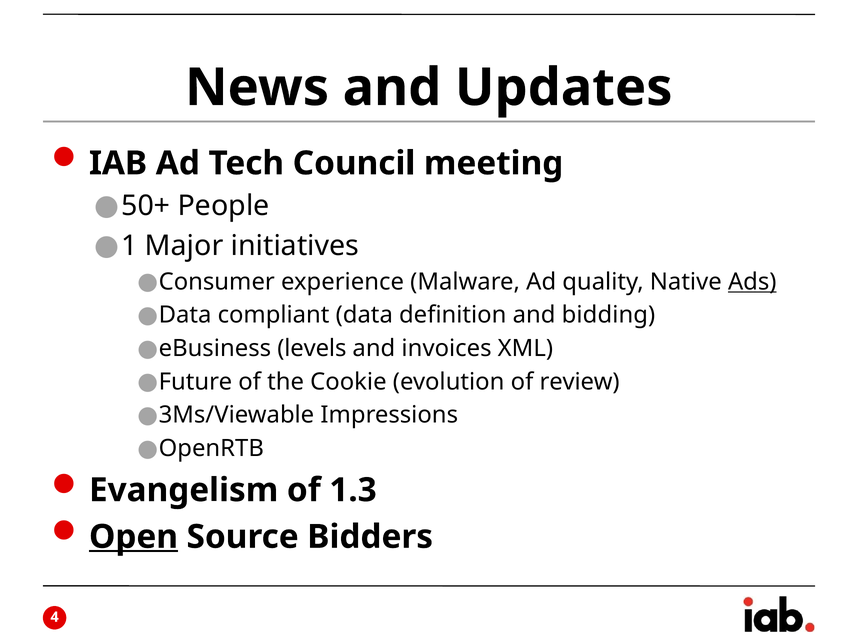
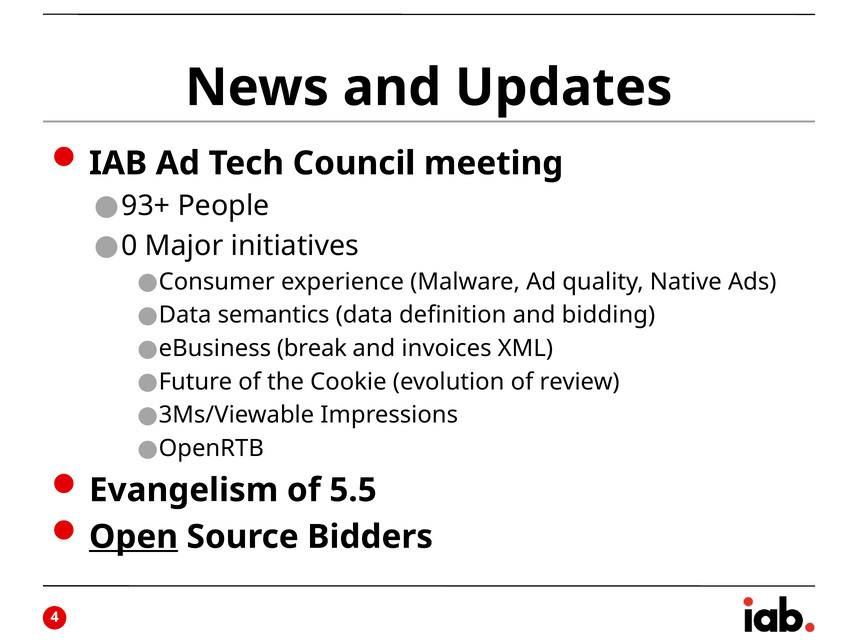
50+: 50+ -> 93+ (146, 206)
1: 1 -> 0 (129, 246)
Ads underline: present -> none (752, 282)
compliant: compliant -> semantics (274, 315)
levels: levels -> break (312, 349)
1.3: 1.3 -> 5.5 (353, 491)
